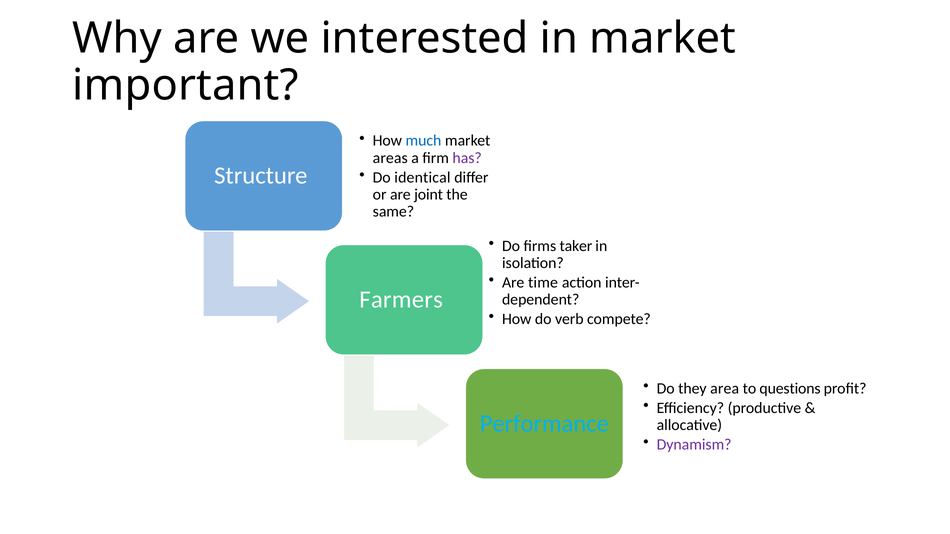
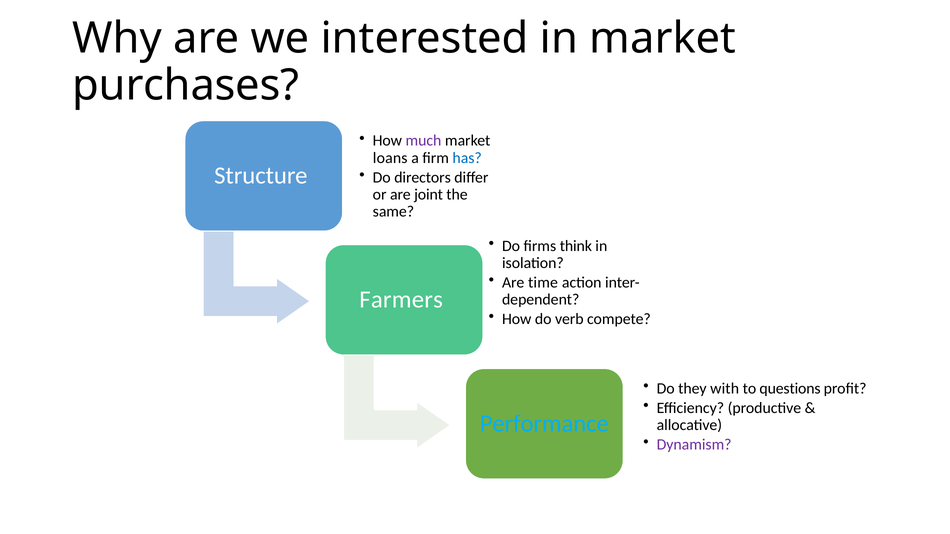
important: important -> purchases (186, 85)
much colour: blue -> purple (424, 141)
areas: areas -> loans (390, 158)
has colour: purple -> blue (467, 158)
identical: identical -> directors (423, 177)
taker: taker -> think (576, 246)
area: area -> with (725, 389)
